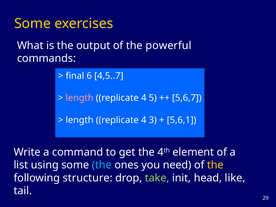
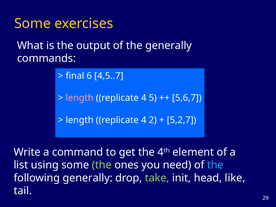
the powerful: powerful -> generally (169, 46)
3: 3 -> 2 (153, 120)
5,6,1: 5,6,1 -> 5,2,7 (182, 120)
the colour: light blue -> light green (102, 165)
the colour: yellow -> light blue (215, 165)
following structure: structure -> generally (88, 178)
